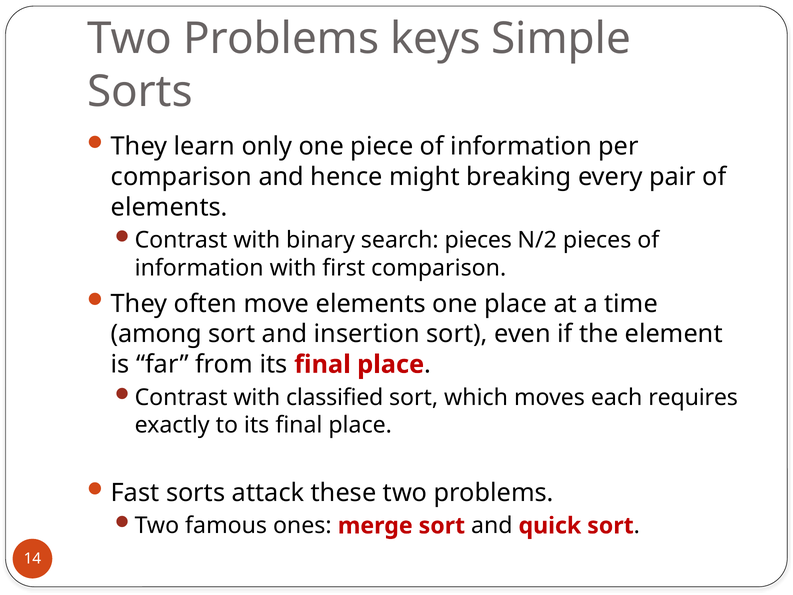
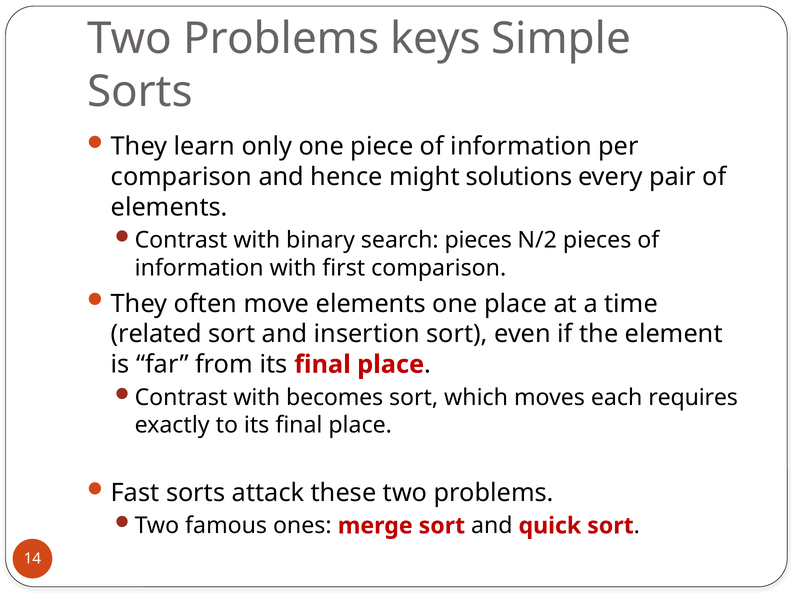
breaking: breaking -> solutions (519, 177)
among: among -> related (156, 334)
classified: classified -> becomes (335, 397)
